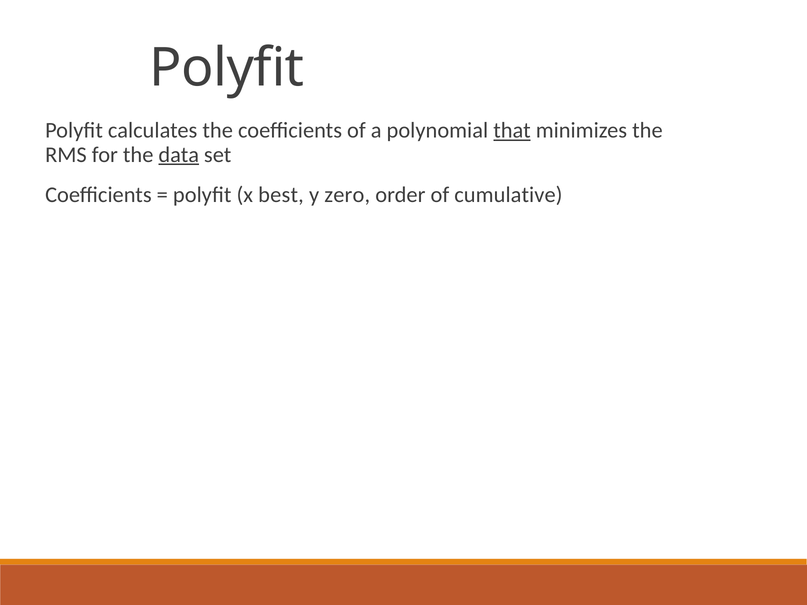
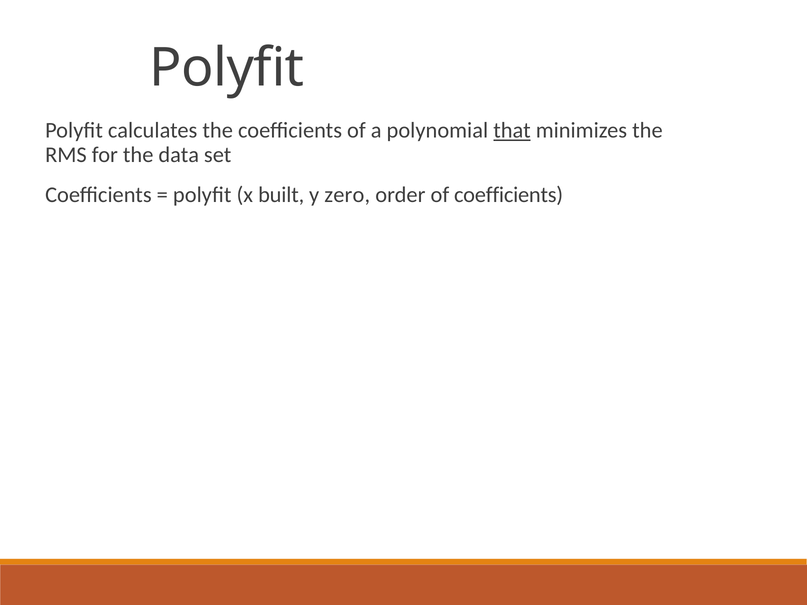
data underline: present -> none (179, 155)
best: best -> built (281, 195)
of cumulative: cumulative -> coefficients (509, 195)
